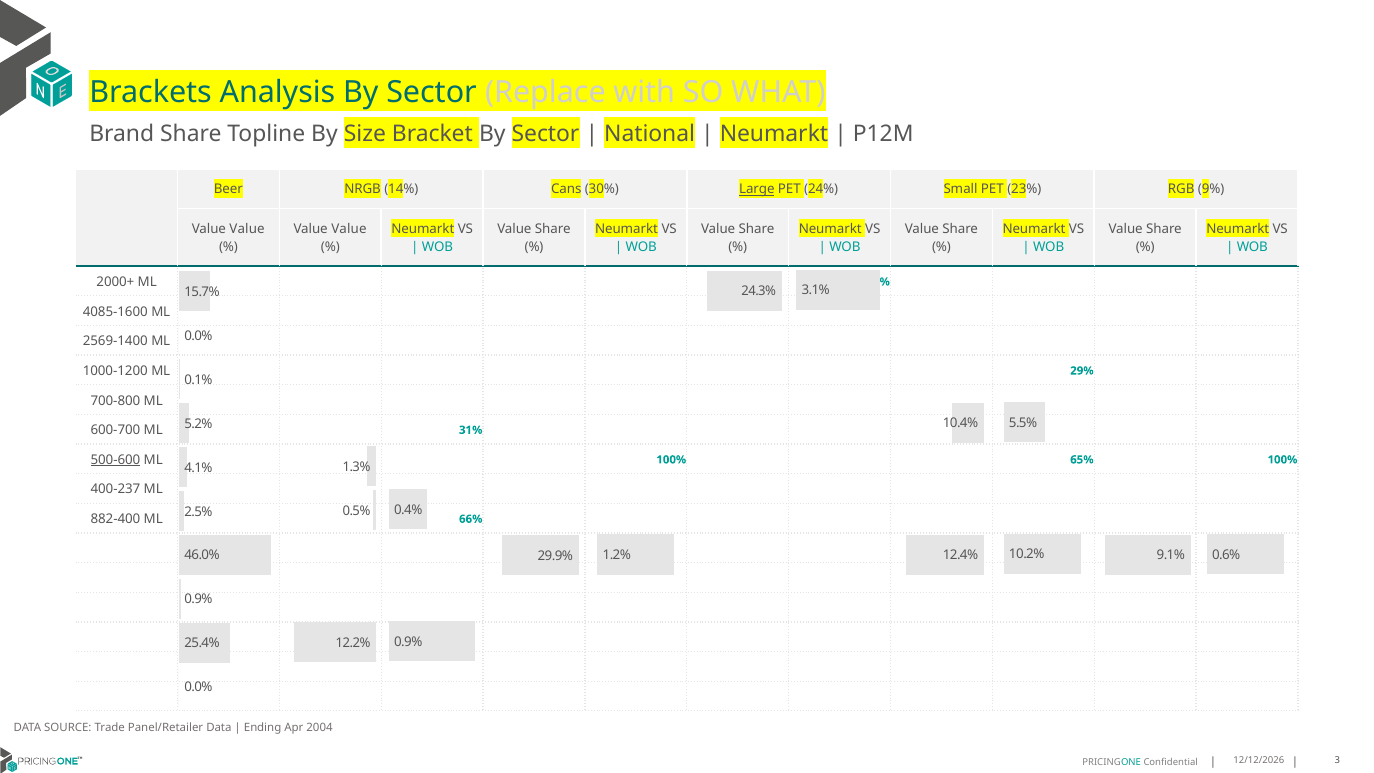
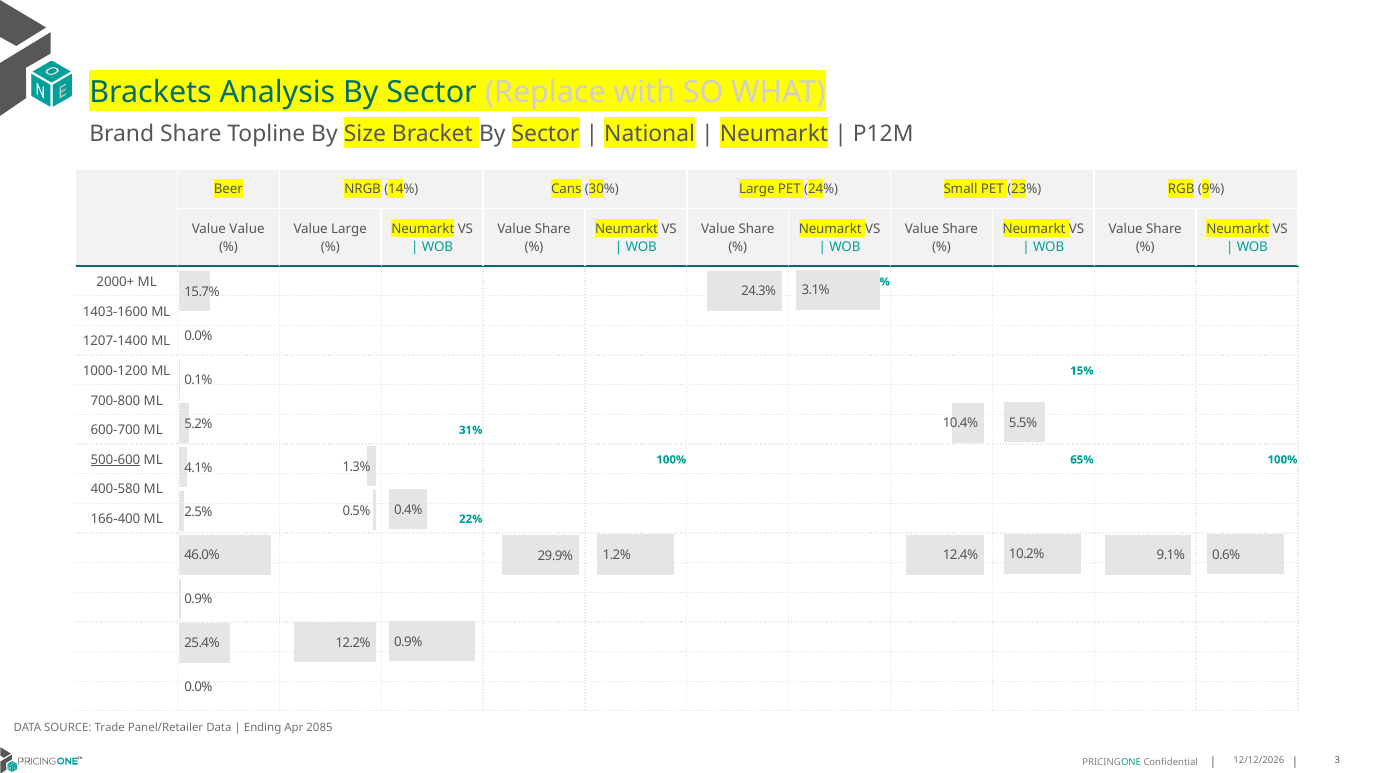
Large underline: present -> none (757, 189)
Value: Value -> Large (349, 229)
4085-1600: 4085-1600 -> 1403-1600 (115, 312)
2569-1400: 2569-1400 -> 1207-1400 (115, 341)
29%: 29% -> 15% (1082, 371)
400-237: 400-237 -> 400-580 (115, 489)
882-400: 882-400 -> 166-400 (115, 519)
66%: 66% -> 22% (471, 519)
2004: 2004 -> 2085 (320, 728)
